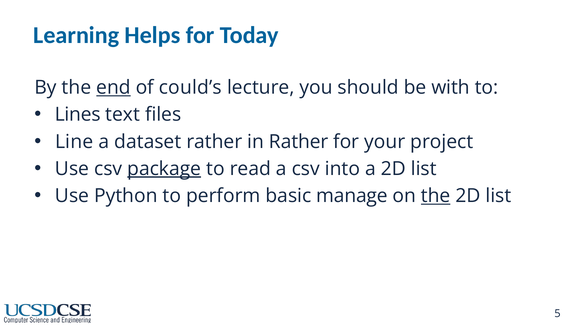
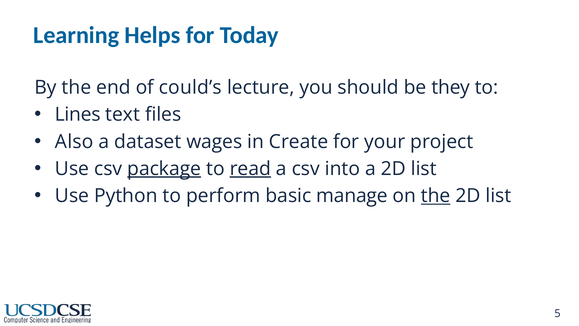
end underline: present -> none (113, 87)
with: with -> they (451, 87)
Line: Line -> Also (74, 142)
dataset rather: rather -> wages (214, 142)
in Rather: Rather -> Create (299, 142)
read underline: none -> present (250, 169)
